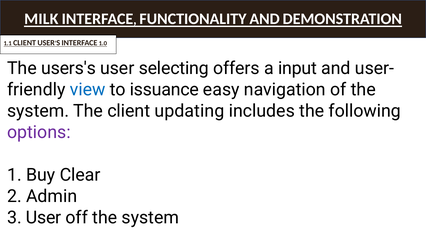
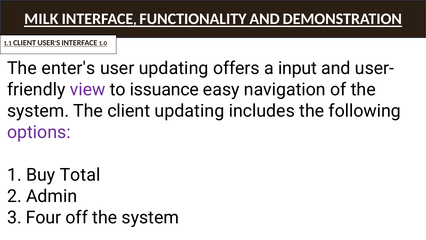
users's: users's -> enter's (68, 68)
user selecting: selecting -> updating (174, 68)
view colour: blue -> purple (88, 89)
Clear: Clear -> Total (80, 175)
3 User: User -> Four (44, 217)
